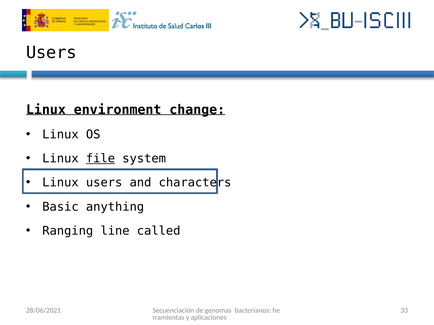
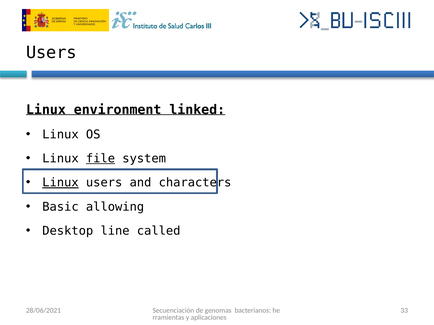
change: change -> linked (197, 110)
Linux underline: none -> present (60, 183)
anything: anything -> allowing (115, 207)
Ranging: Ranging -> Desktop (68, 231)
